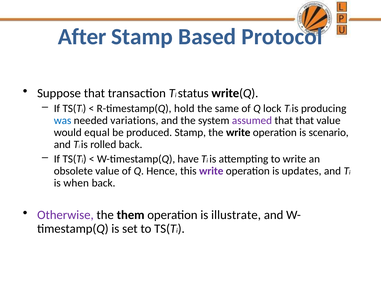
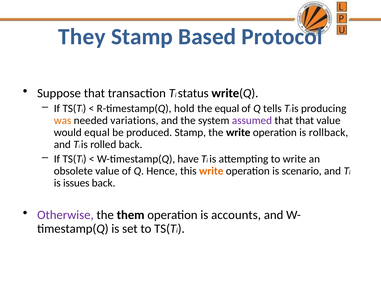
After: After -> They (82, 37)
the same: same -> equal (227, 109)
lock: lock -> tells (272, 109)
was colour: blue -> orange (63, 121)
scenario: scenario -> rollback (329, 133)
write colour: purple -> orange (211, 171)
updates: updates -> scenario (302, 171)
when: when -> issues (76, 183)
illustrate: illustrate -> accounts (236, 216)
